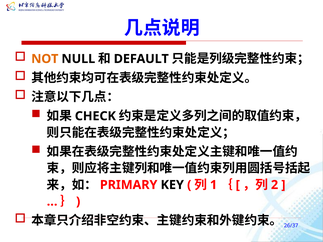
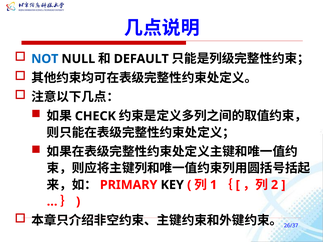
NOT colour: orange -> blue (45, 59)
